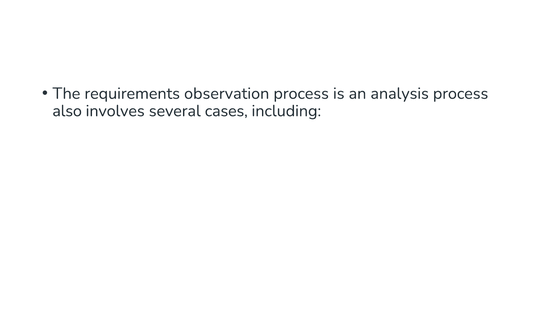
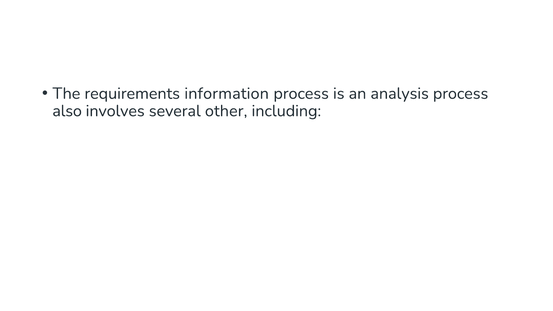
observation: observation -> information (227, 93)
cases: cases -> other (226, 111)
